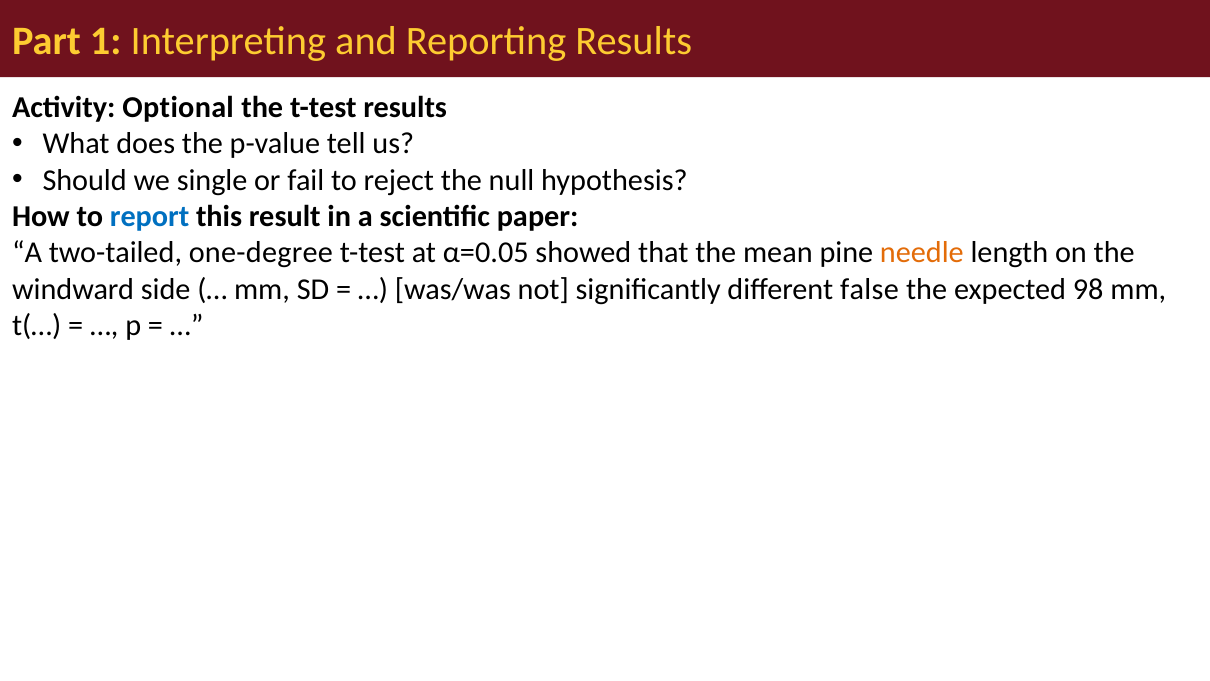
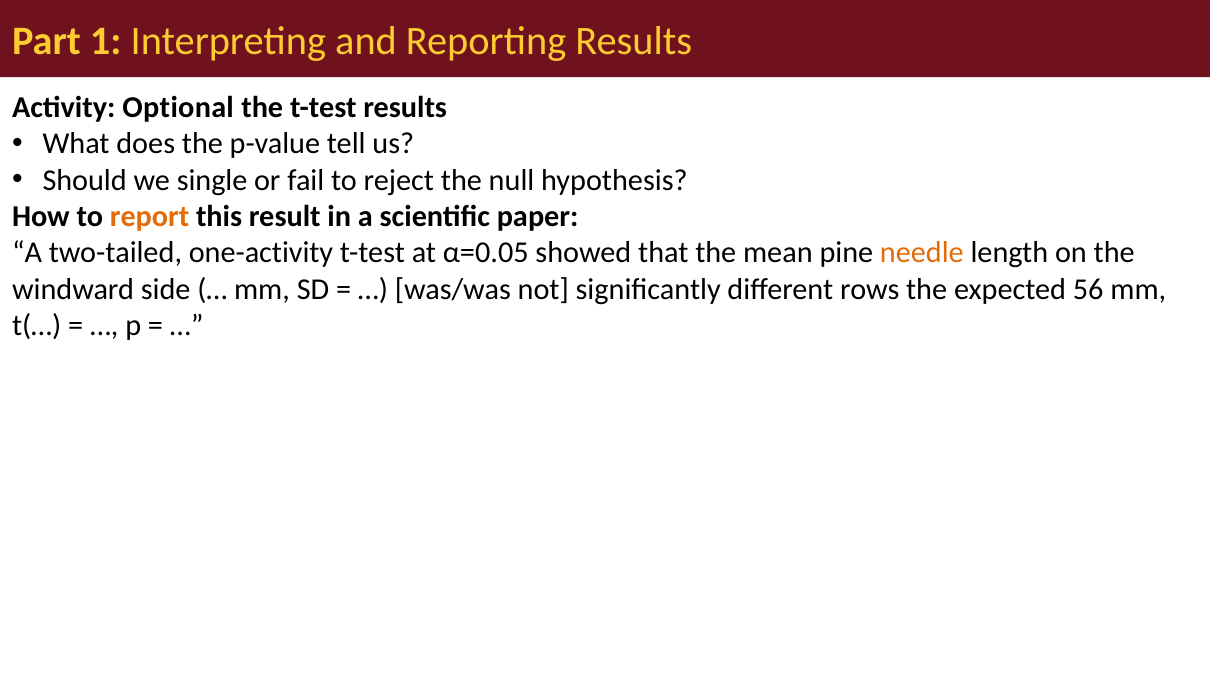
report colour: blue -> orange (150, 217)
one-degree: one-degree -> one-activity (261, 253)
false: false -> rows (870, 289)
98: 98 -> 56 (1088, 289)
